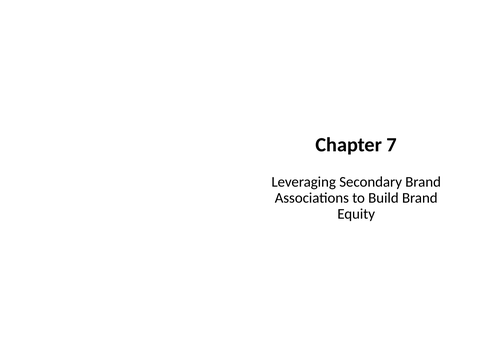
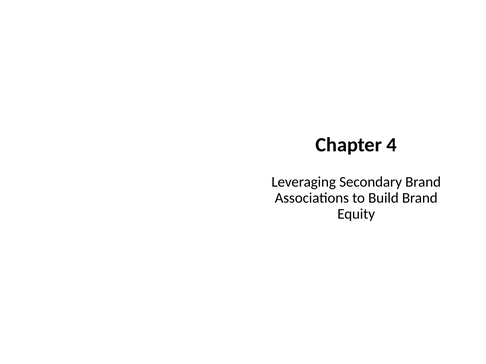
7: 7 -> 4 (392, 145)
